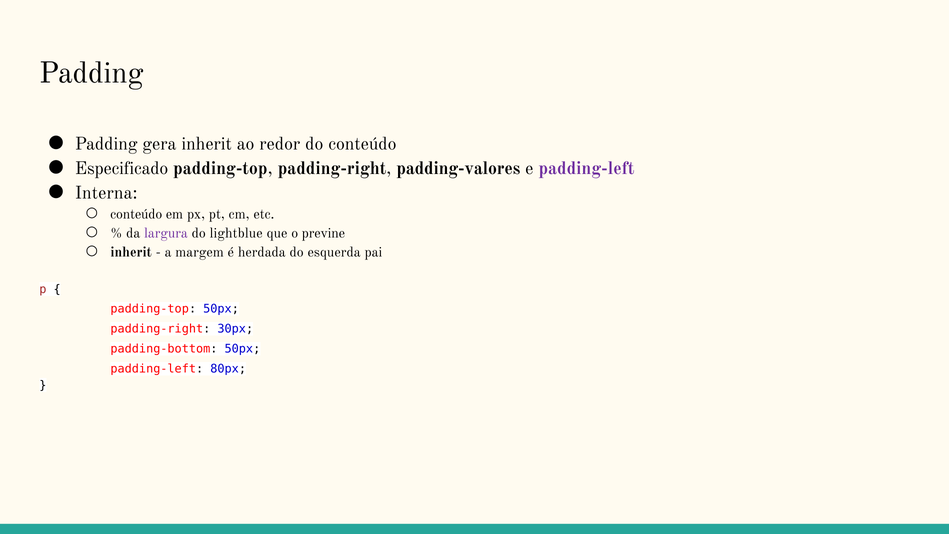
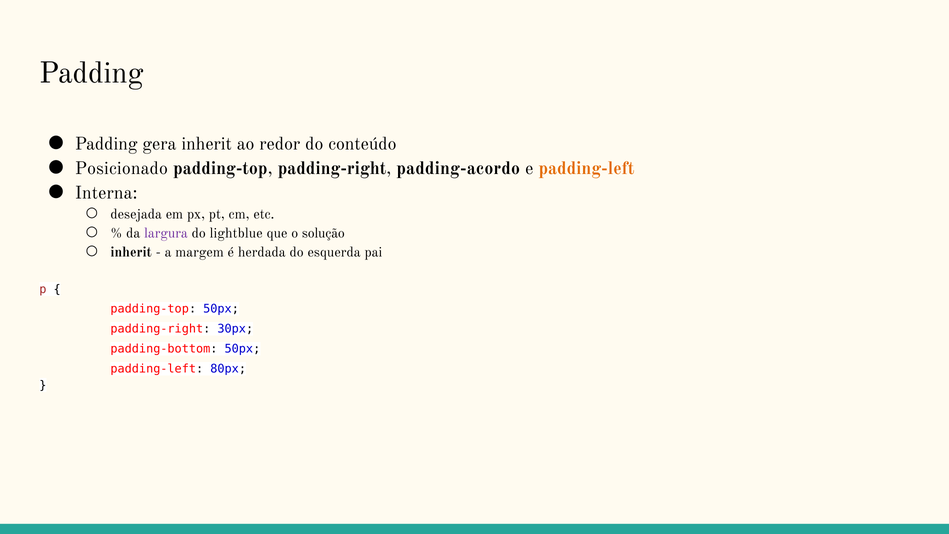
Especificado: Especificado -> Posicionado (121, 168)
padding-valores: padding-valores -> padding-acordo (458, 168)
padding-left colour: purple -> orange (586, 168)
conteúdo: conteúdo -> desejada (136, 214)
previne: previne -> solução (323, 233)
